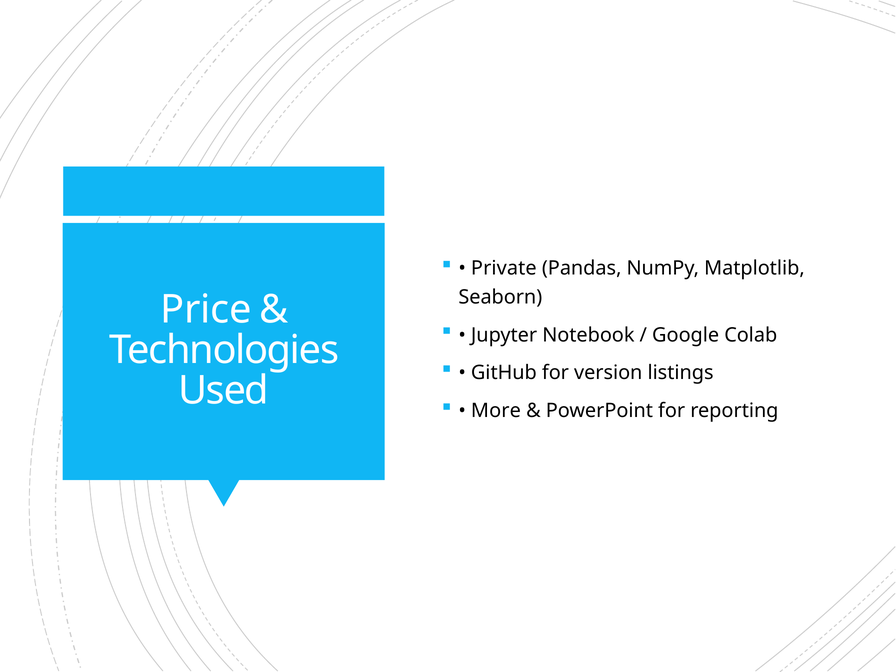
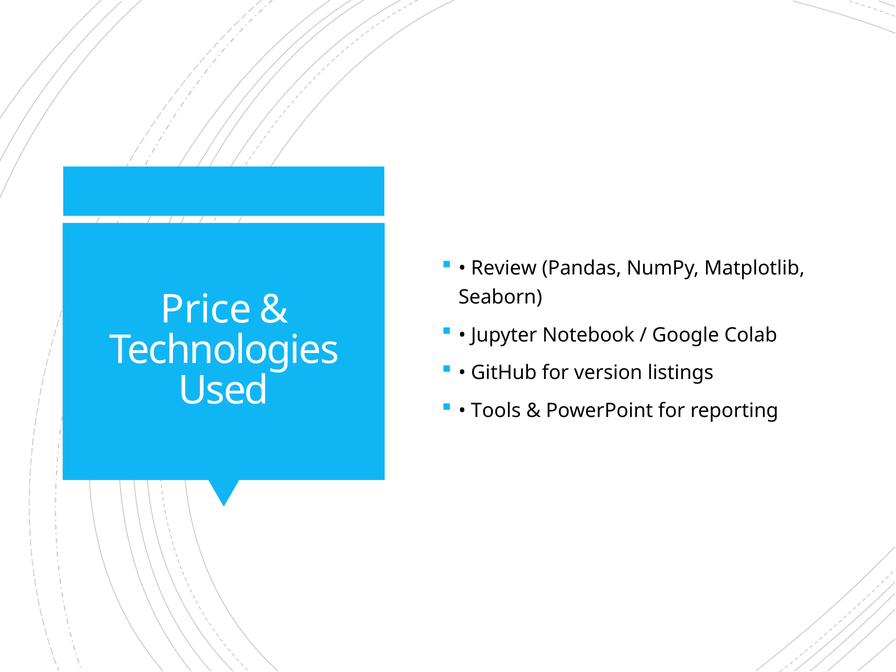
Private: Private -> Review (504, 268)
More: More -> Tools (496, 411)
